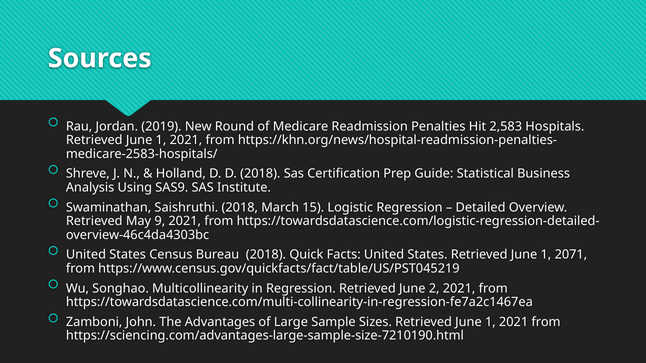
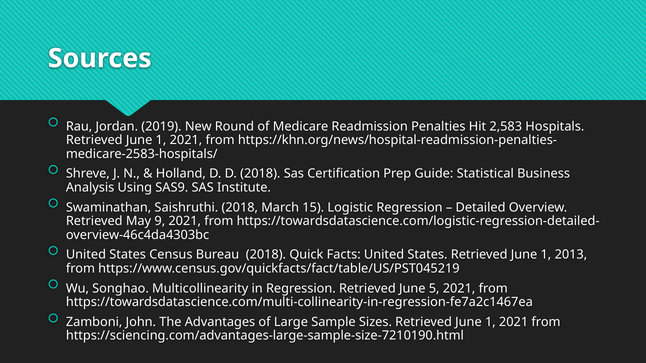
2071: 2071 -> 2013 (571, 255)
2: 2 -> 5 (434, 289)
